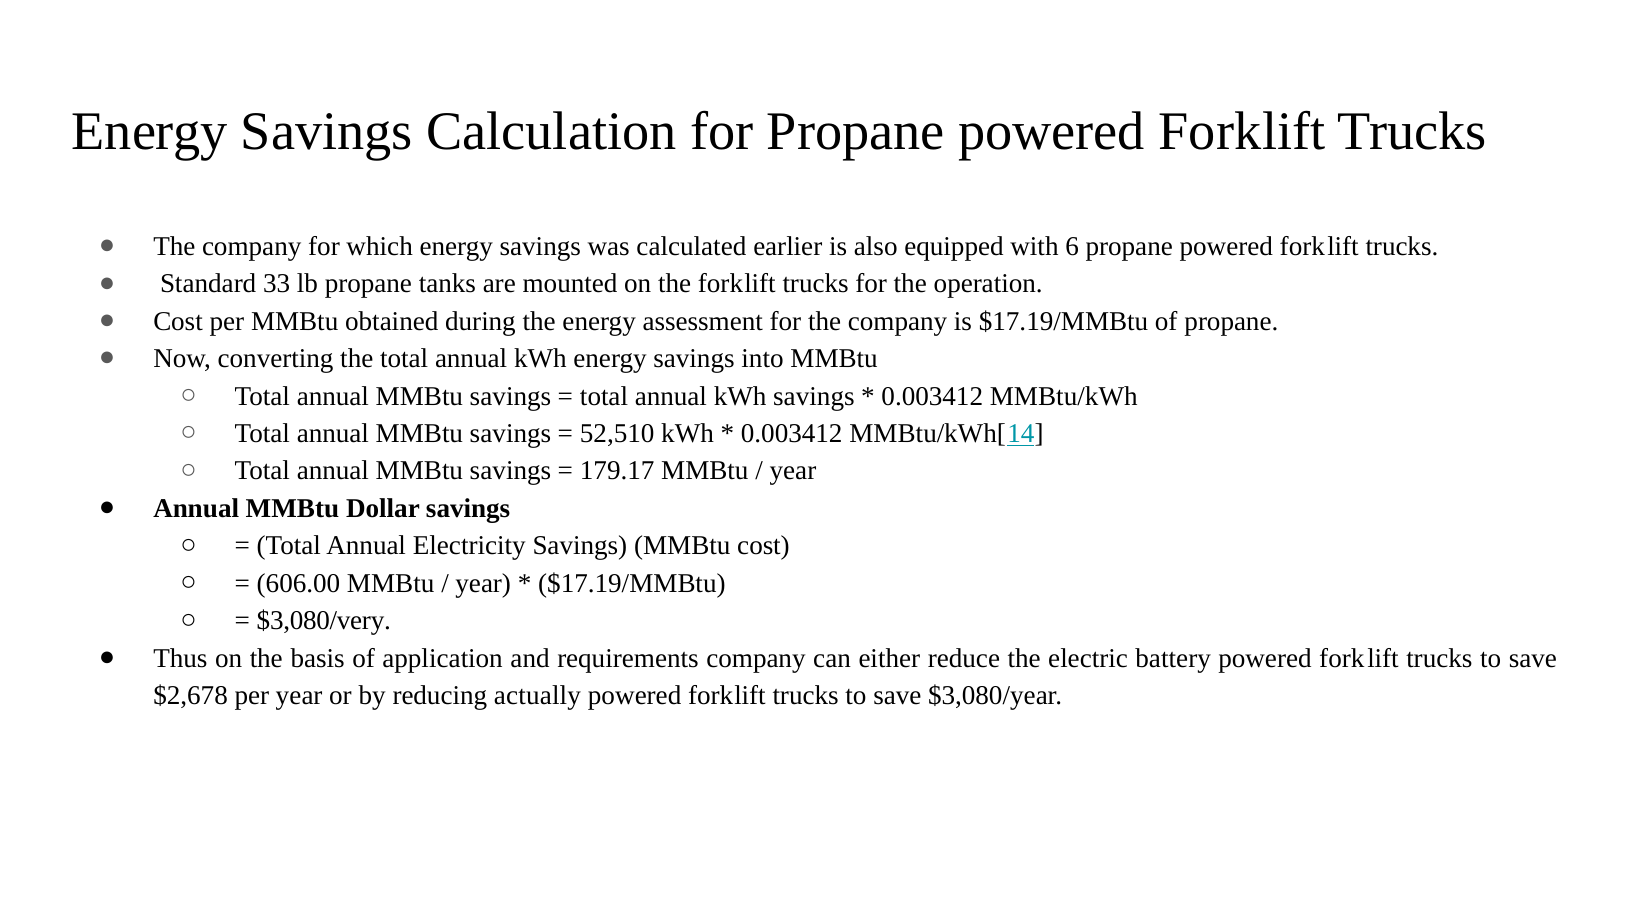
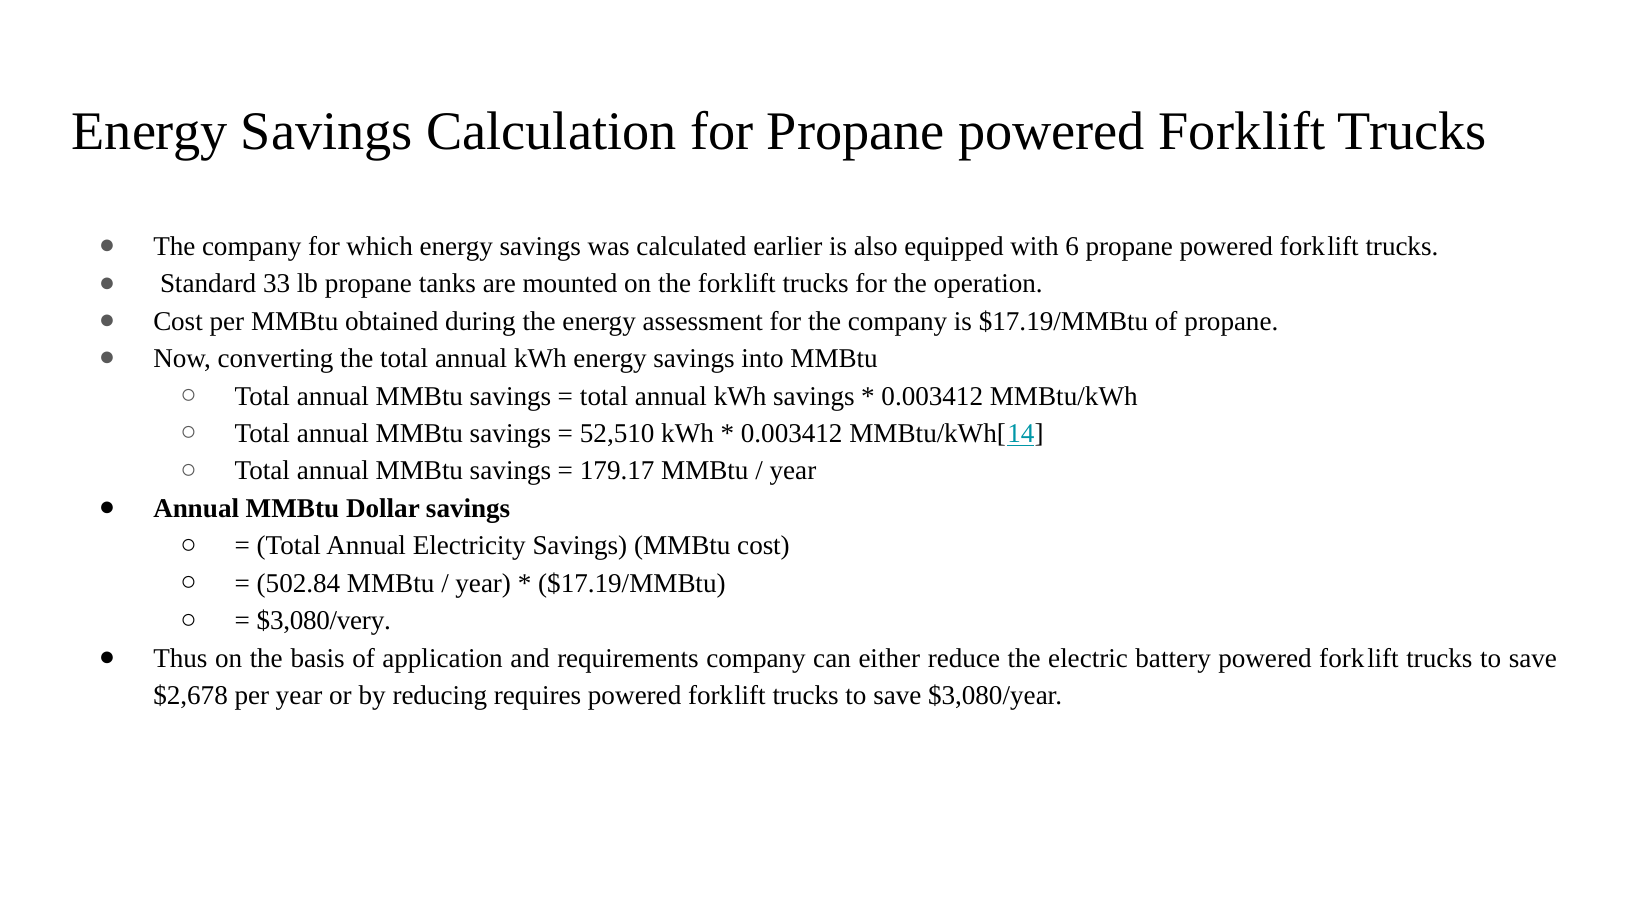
606.00: 606.00 -> 502.84 (298, 584)
actually: actually -> requires (538, 696)
